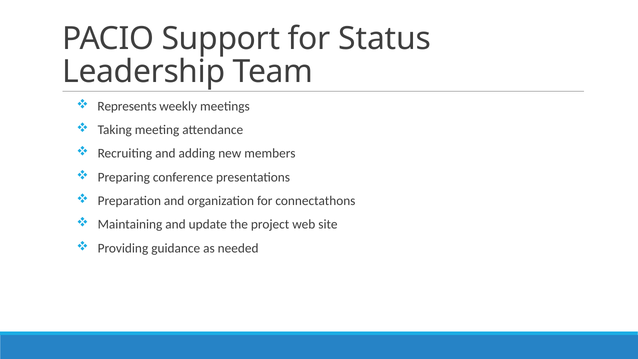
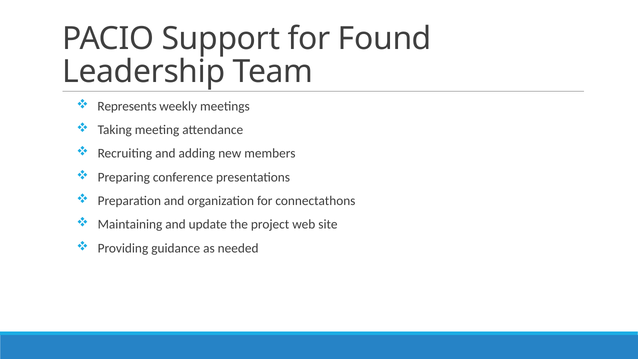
Status: Status -> Found (385, 39)
